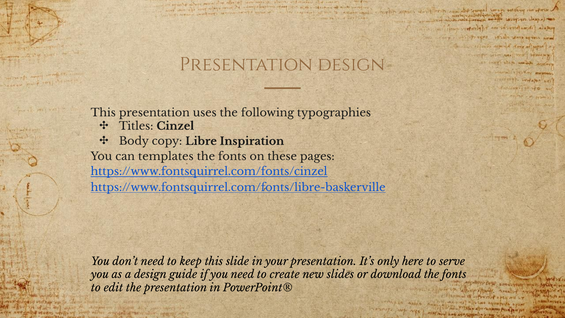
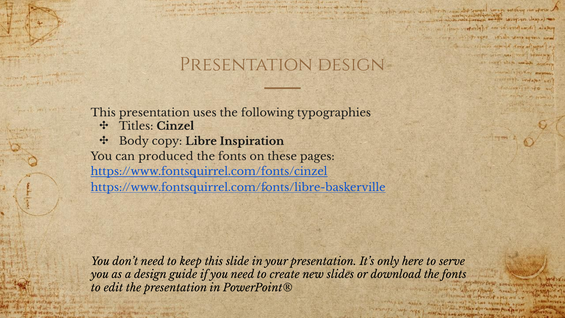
templates: templates -> produced (166, 156)
